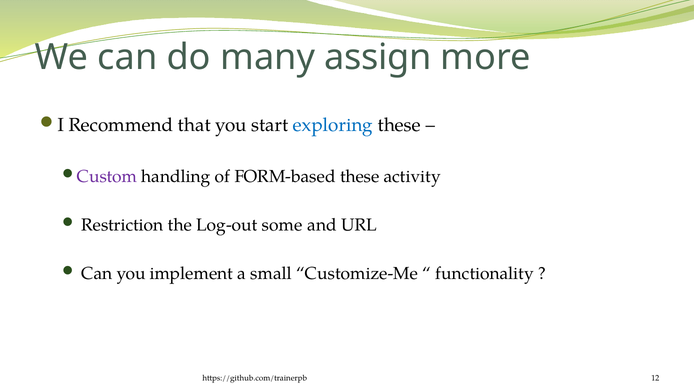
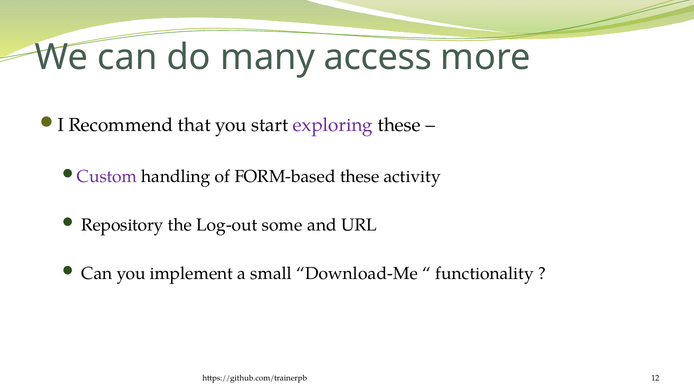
assign: assign -> access (378, 58)
exploring colour: blue -> purple (333, 125)
Restriction: Restriction -> Repository (122, 225)
Customize-Me: Customize-Me -> Download-Me (357, 274)
